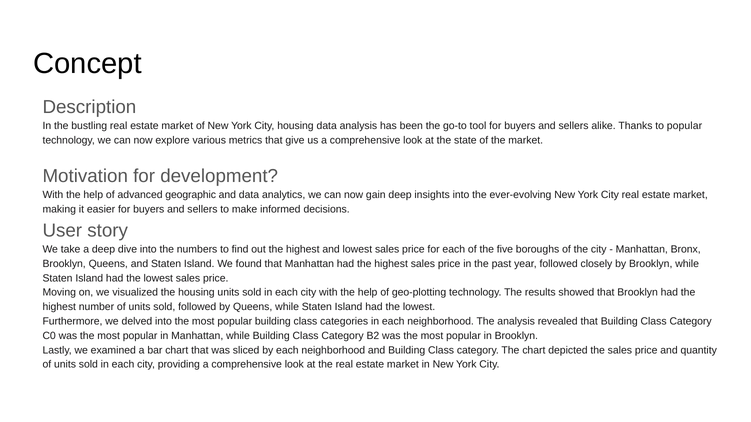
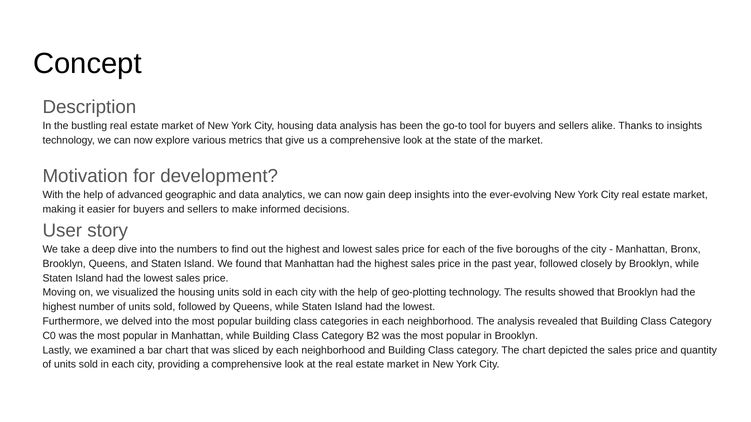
to popular: popular -> insights (685, 126)
